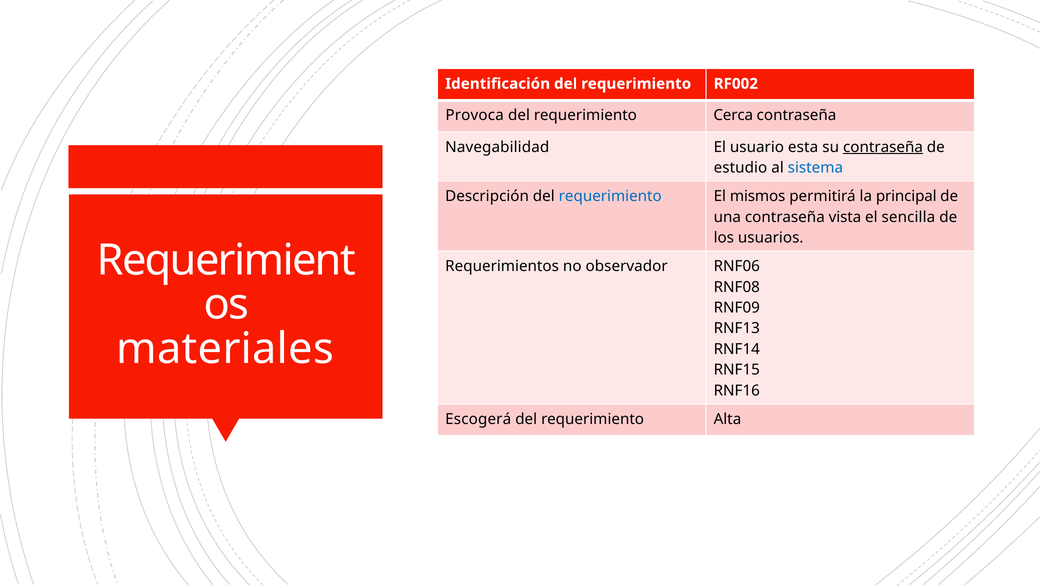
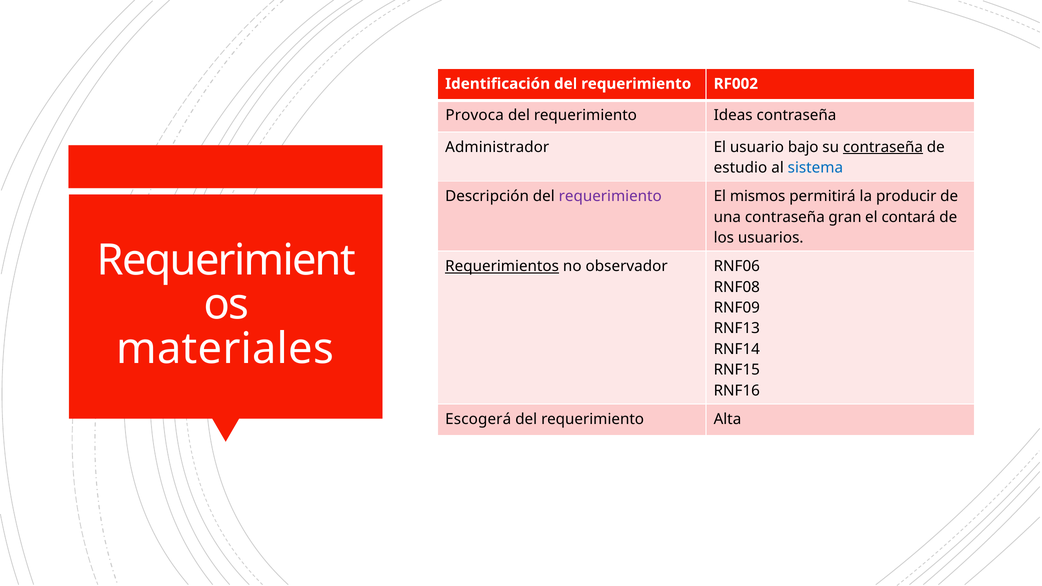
Cerca: Cerca -> Ideas (733, 116)
Navegabilidad: Navegabilidad -> Administrador (497, 147)
esta: esta -> bajo (803, 147)
requerimiento colour: blue -> purple (610, 196)
principal: principal -> producir (906, 196)
vista: vista -> gran (845, 217)
sencilla: sencilla -> contará (909, 217)
Requerimientos underline: none -> present (502, 266)
